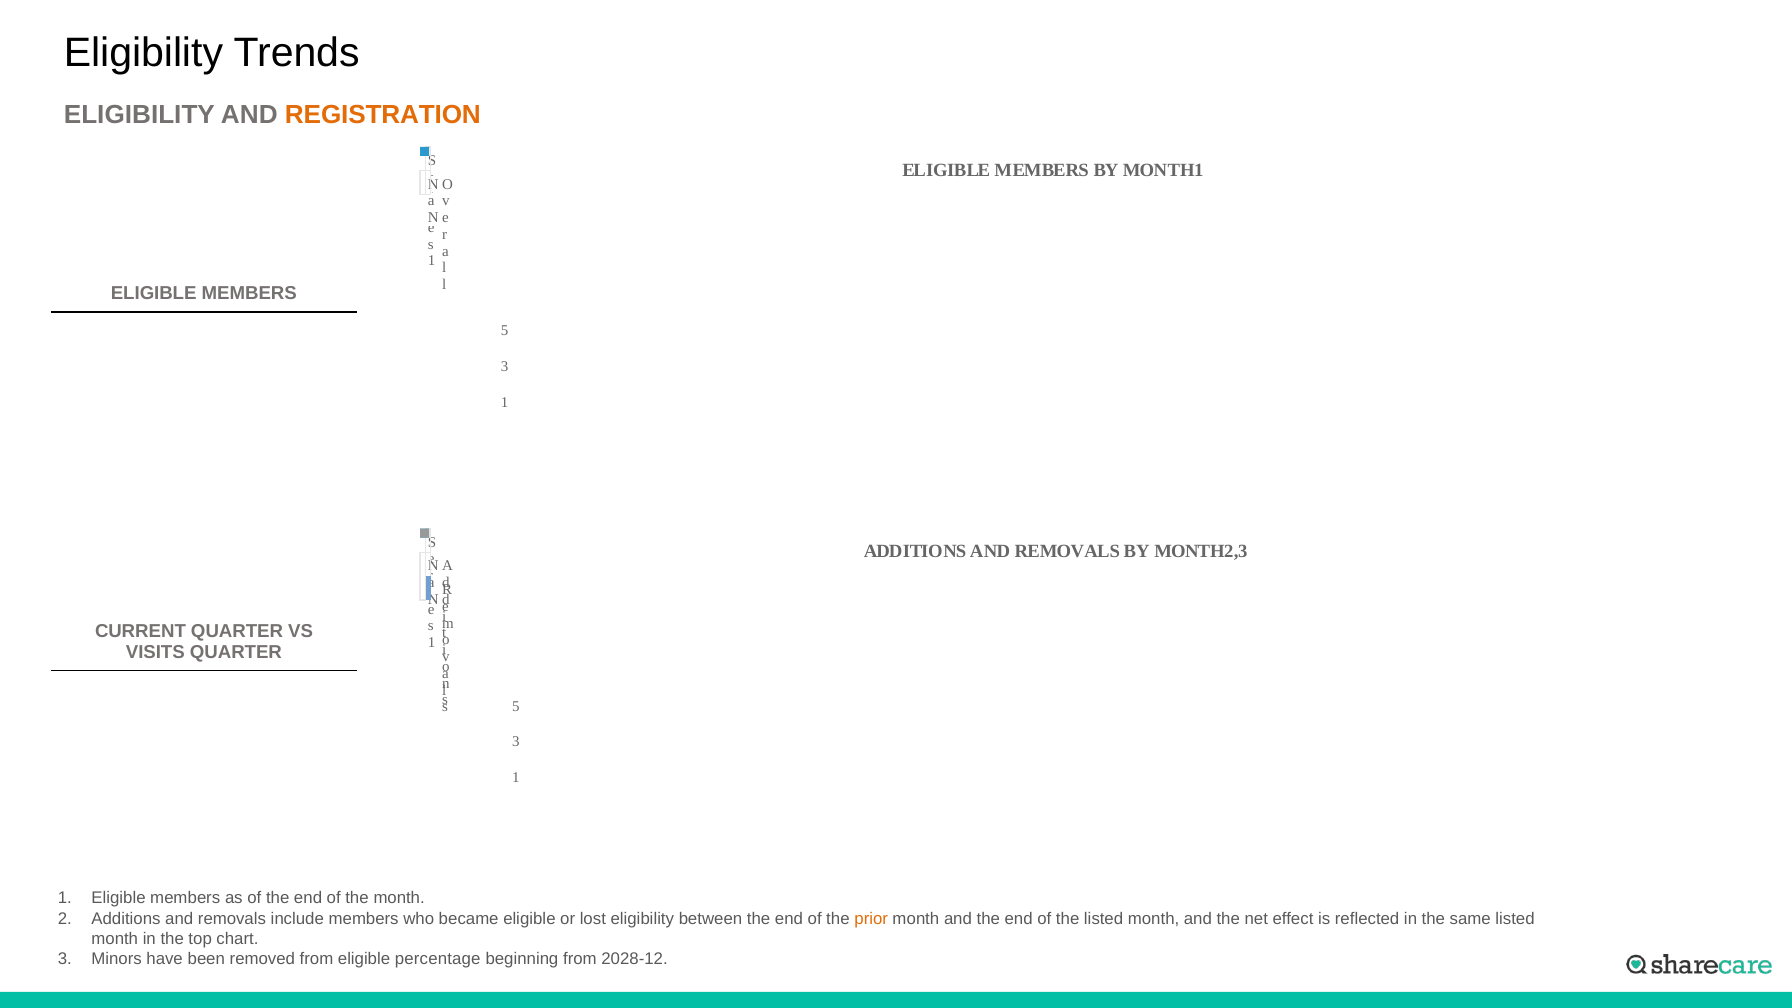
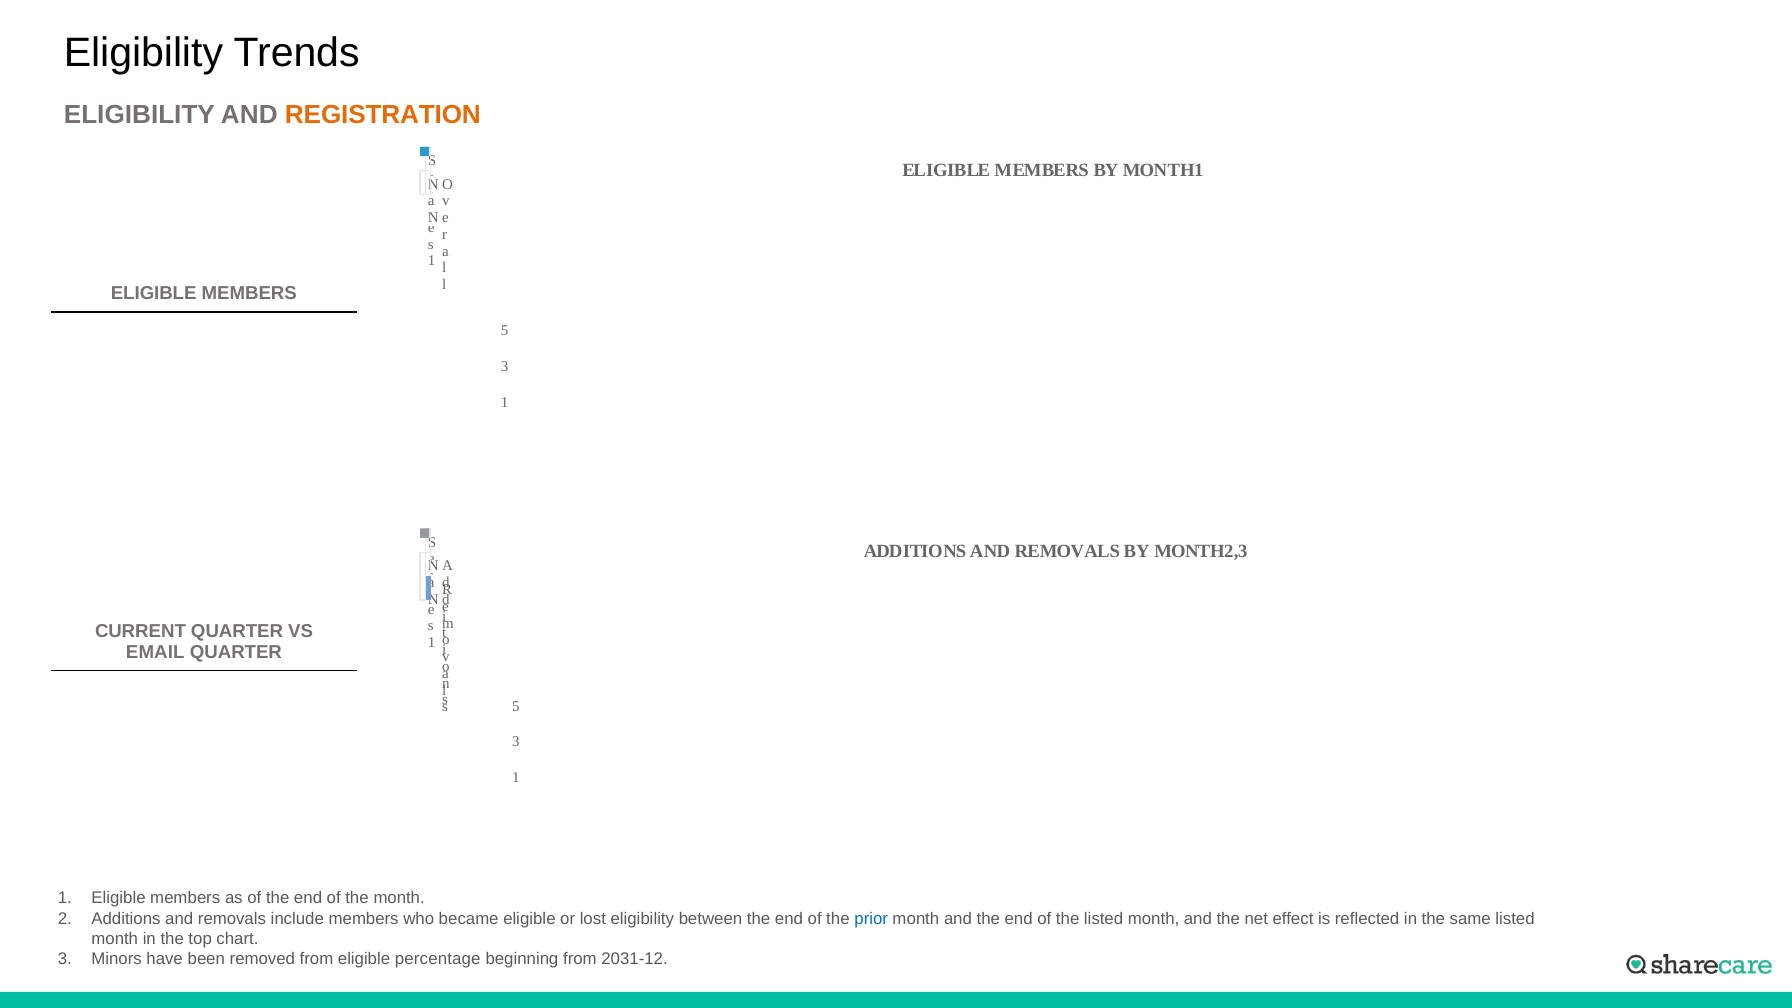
VISITS: VISITS -> EMAIL (155, 652)
prior colour: orange -> blue (871, 919)
2028-12: 2028-12 -> 2031-12 (635, 959)
